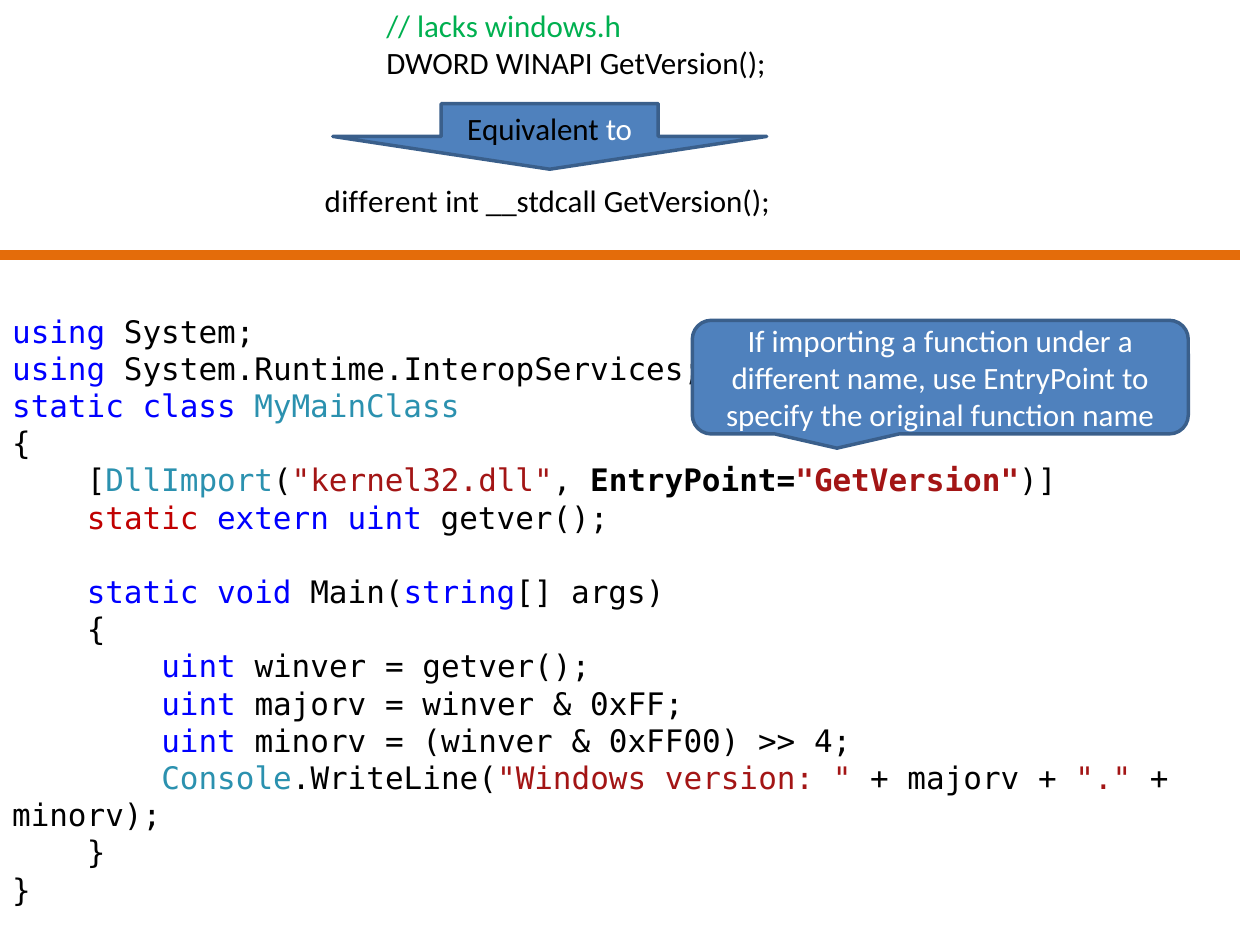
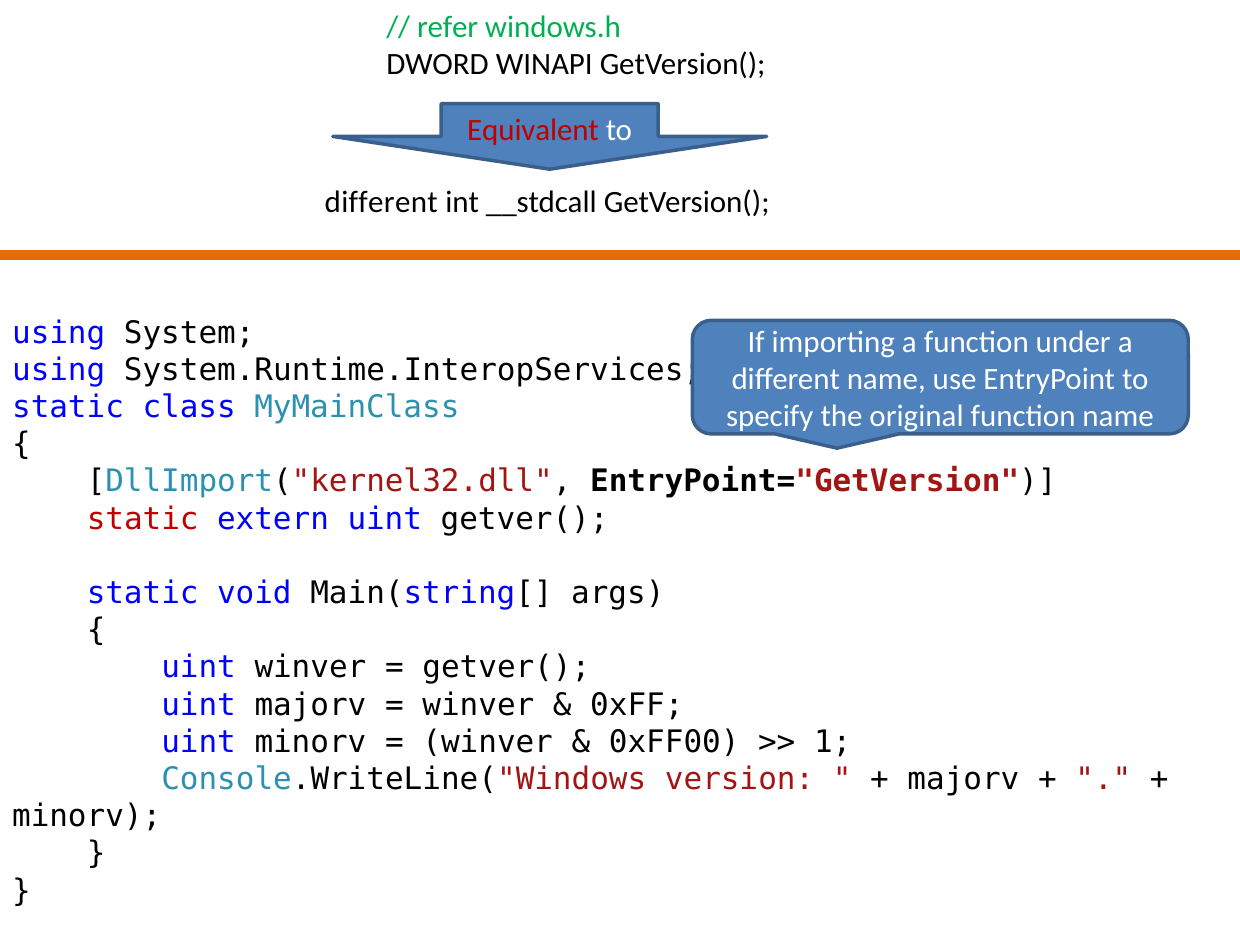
lacks: lacks -> refer (448, 27)
Equivalent colour: black -> red (533, 130)
4: 4 -> 1 (833, 742)
